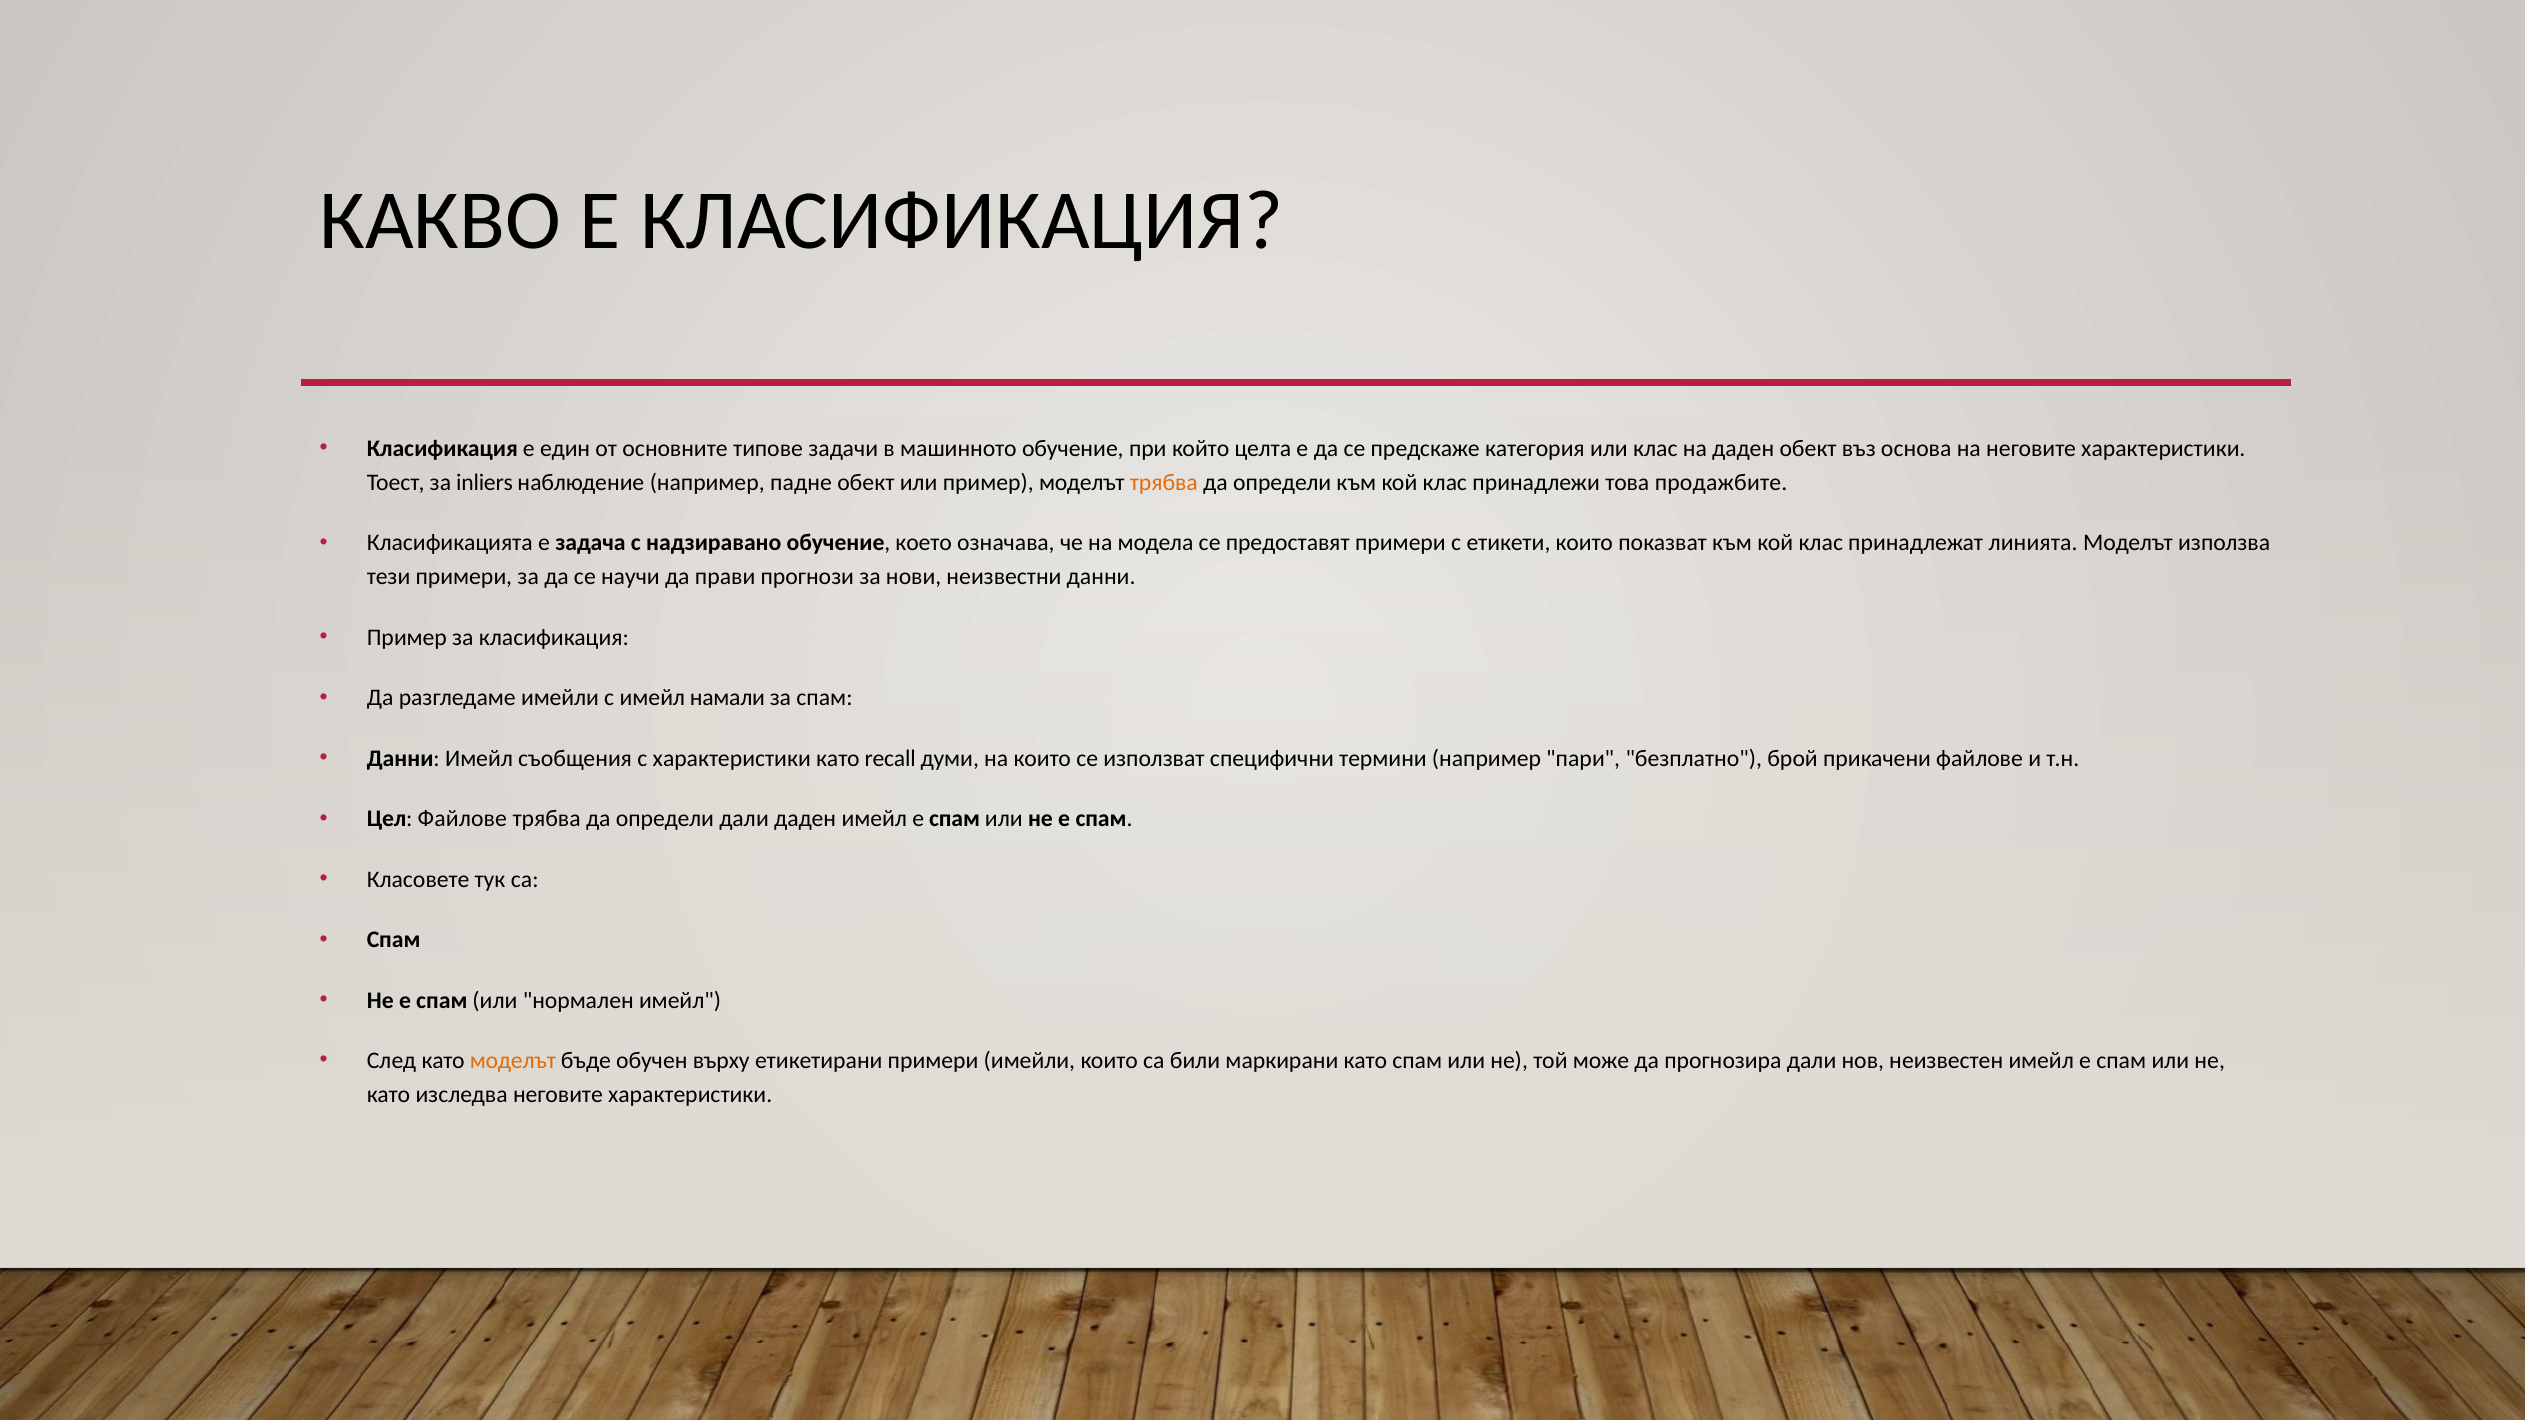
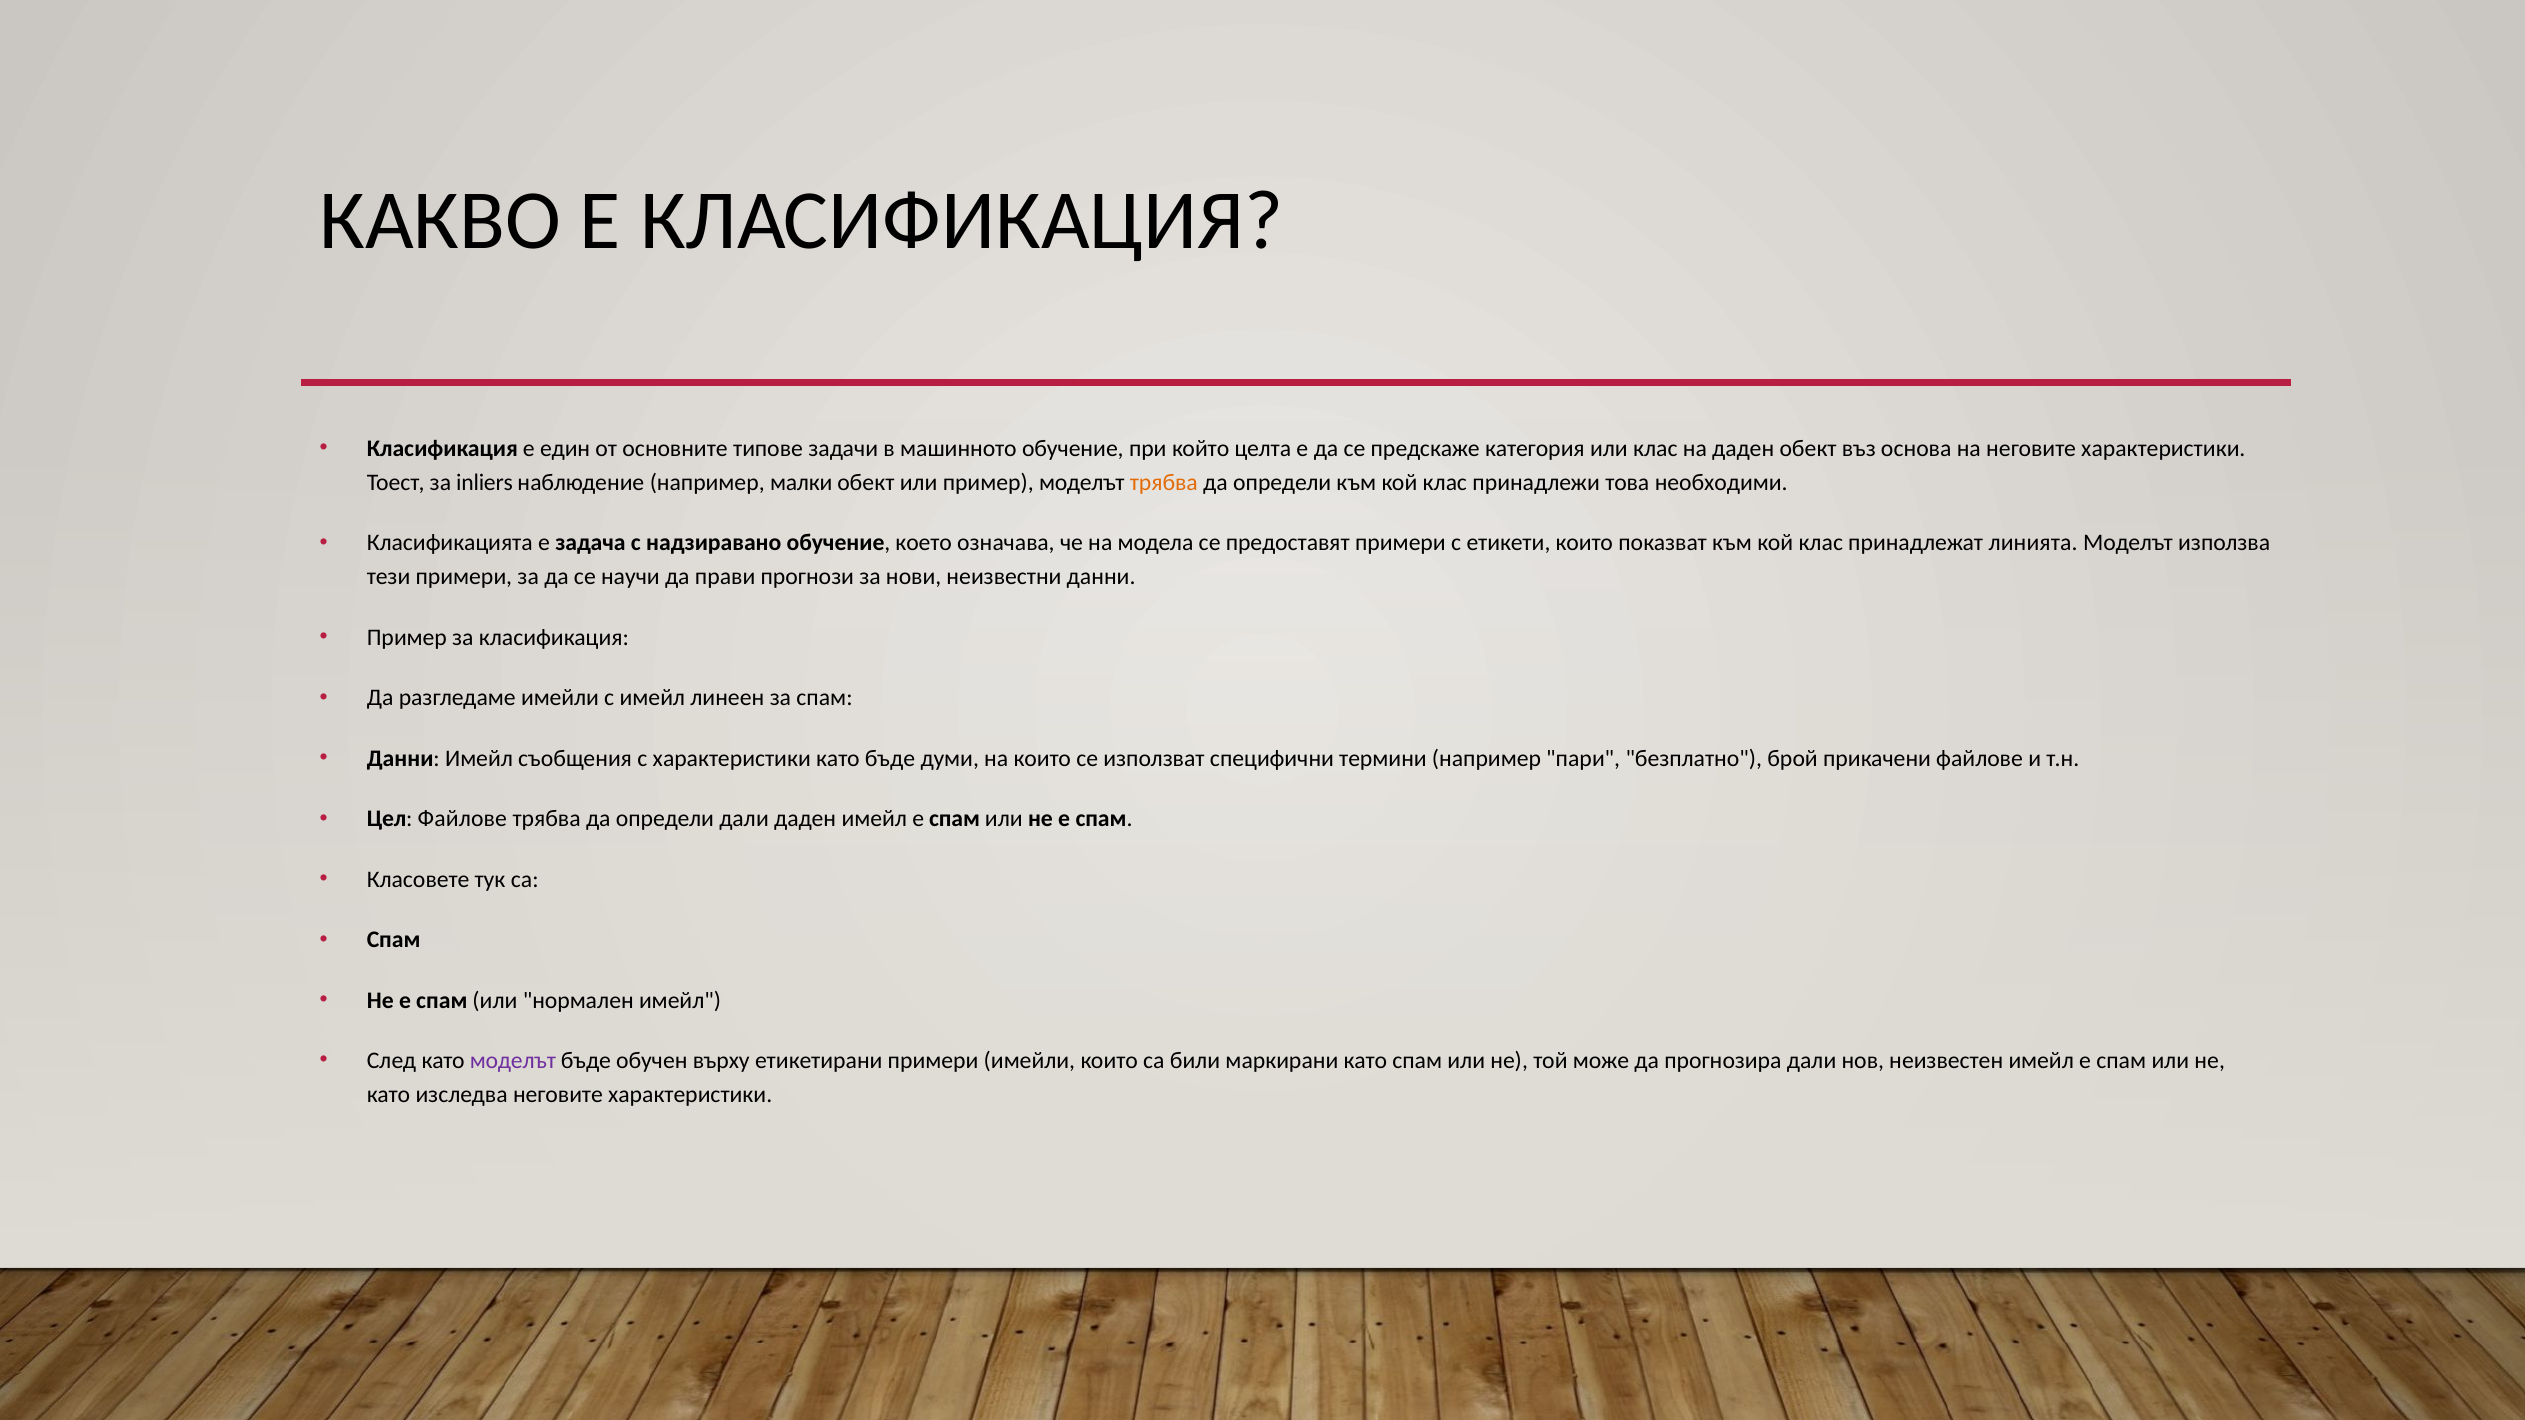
падне: падне -> малки (801, 483)
продажбите: продажбите -> необходими (1721, 483)
намали: намали -> линеен (727, 698)
като recall: recall -> бъде (890, 759)
моделът colour: orange -> purple (513, 1061)
